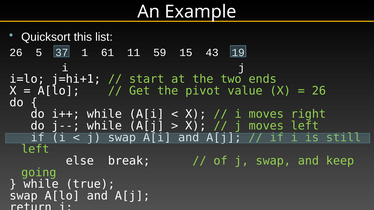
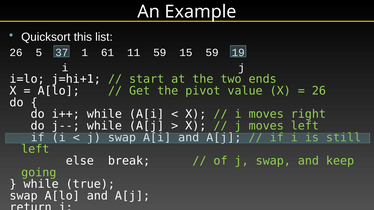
15 43: 43 -> 59 (212, 53)
